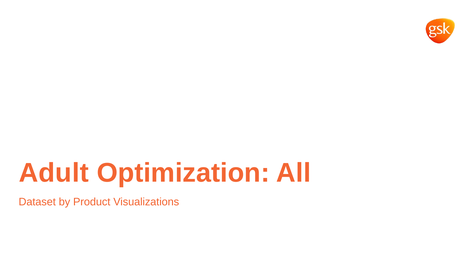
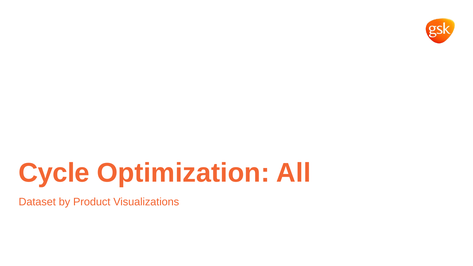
Adult: Adult -> Cycle (54, 173)
